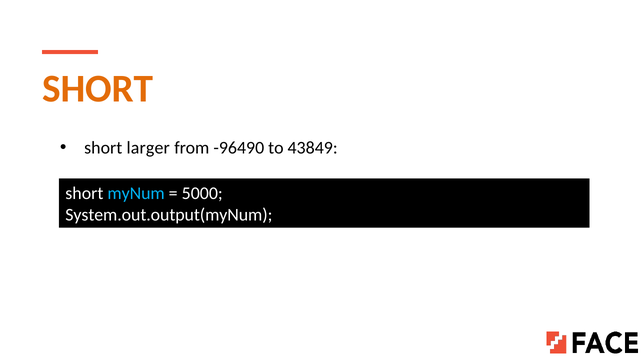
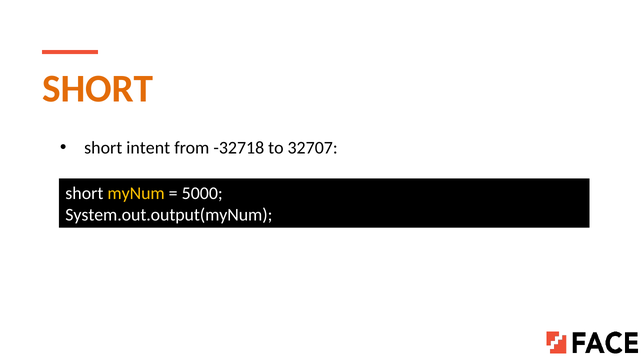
larger: larger -> intent (148, 148)
-96490: -96490 -> -32718 (239, 148)
43849: 43849 -> 32707 (313, 148)
myNum colour: light blue -> yellow (136, 193)
